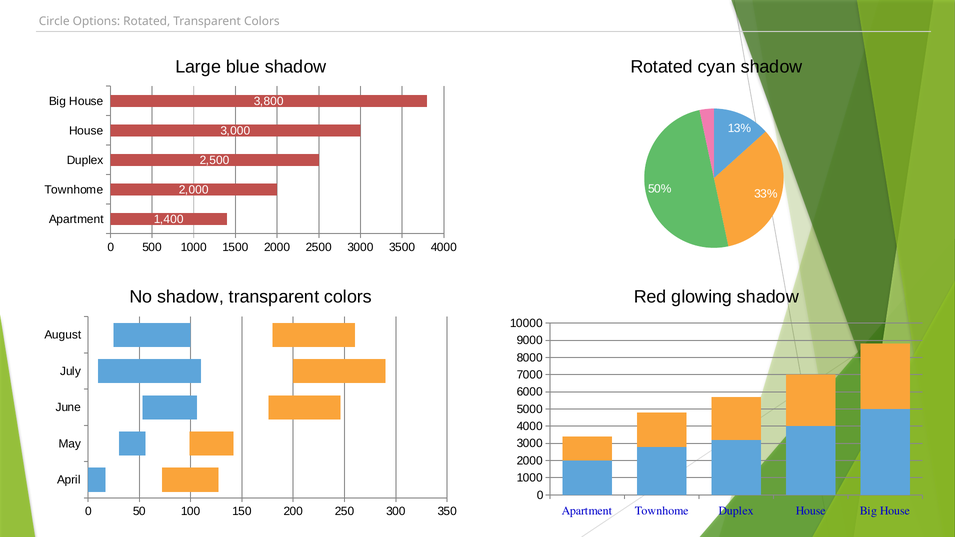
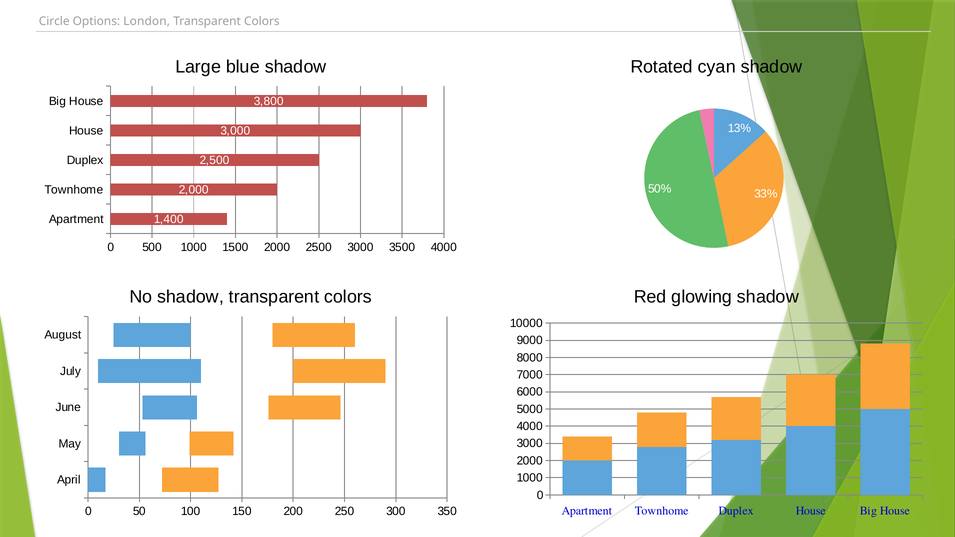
Options Rotated: Rotated -> London (147, 21)
